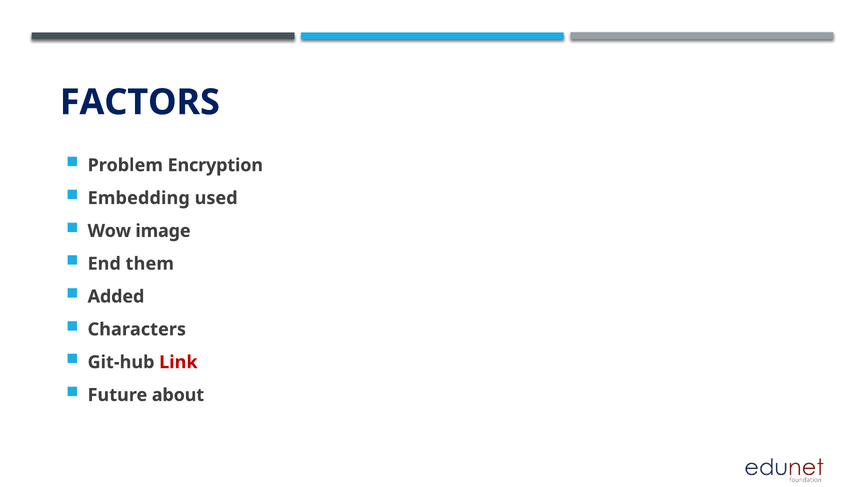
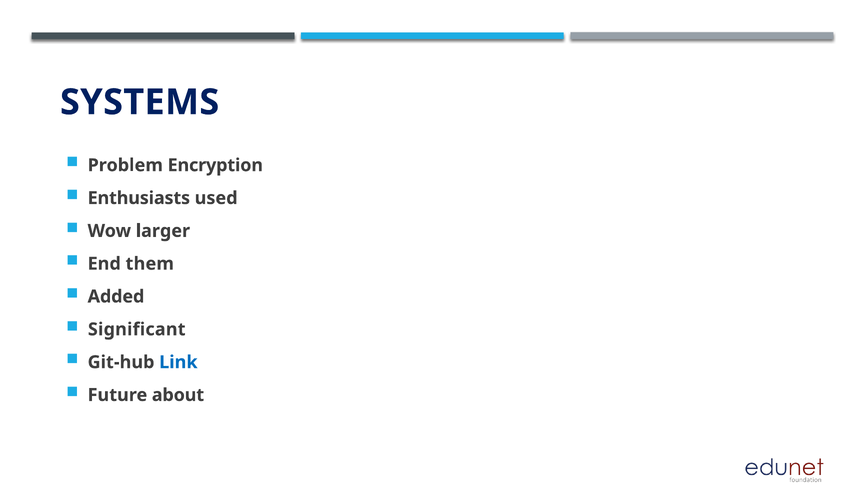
FACTORS: FACTORS -> SYSTEMS (140, 102)
Embedding: Embedding -> Enthusiasts (139, 198)
image: image -> larger (163, 231)
Characters: Characters -> Significant (137, 329)
Link colour: red -> blue (178, 362)
